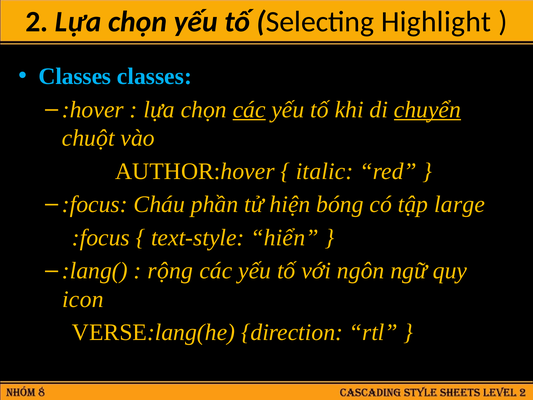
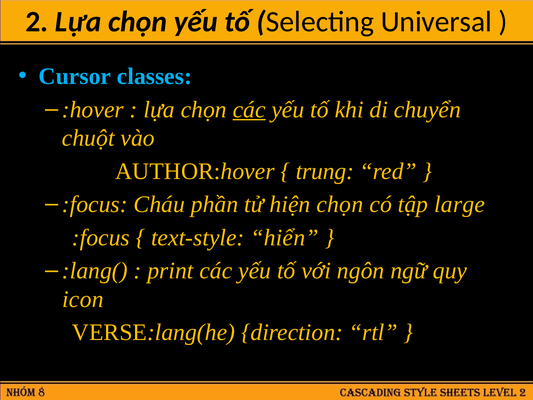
Highlight: Highlight -> Universal (436, 22)
Classes: Classes -> Cursor (75, 76)
chuyển underline: present -> none (427, 109)
italic: italic -> trung (325, 171)
hiện bóng: bóng -> chọn (340, 204)
rộng: rộng -> print (170, 271)
